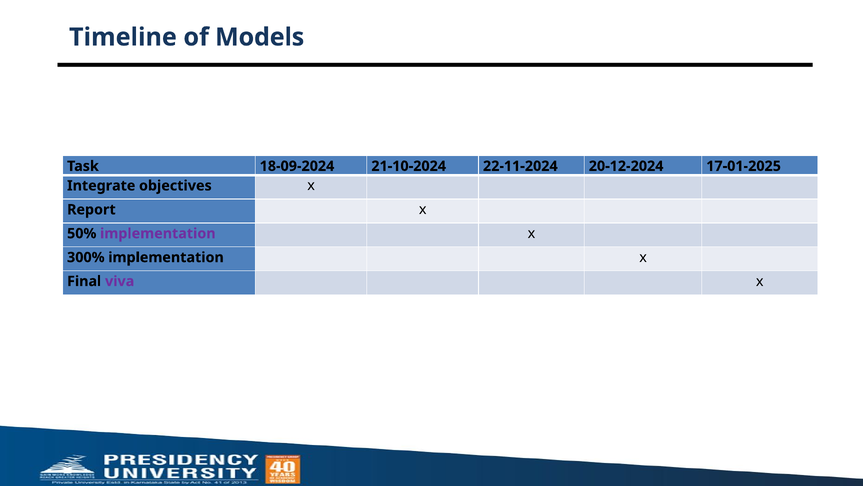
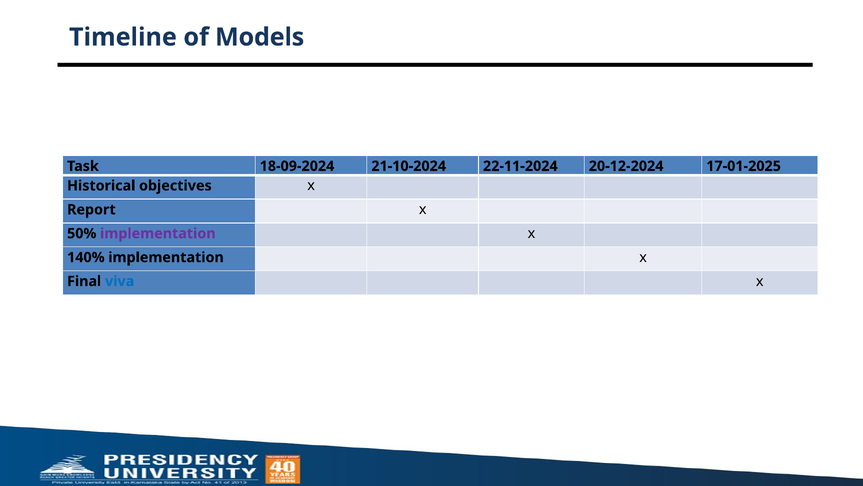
Integrate: Integrate -> Historical (101, 186)
300%: 300% -> 140% (86, 257)
viva colour: purple -> blue (120, 281)
